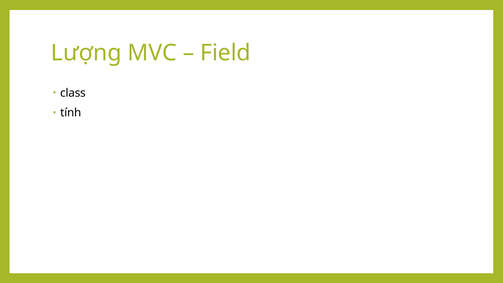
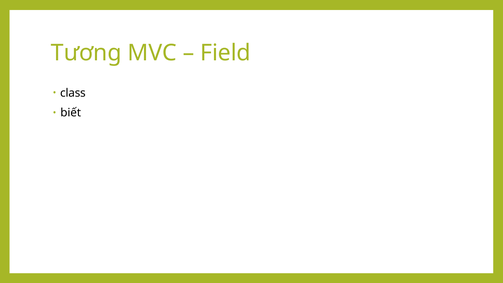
Lượng: Lượng -> Tương (86, 53)
tính: tính -> biết (71, 113)
